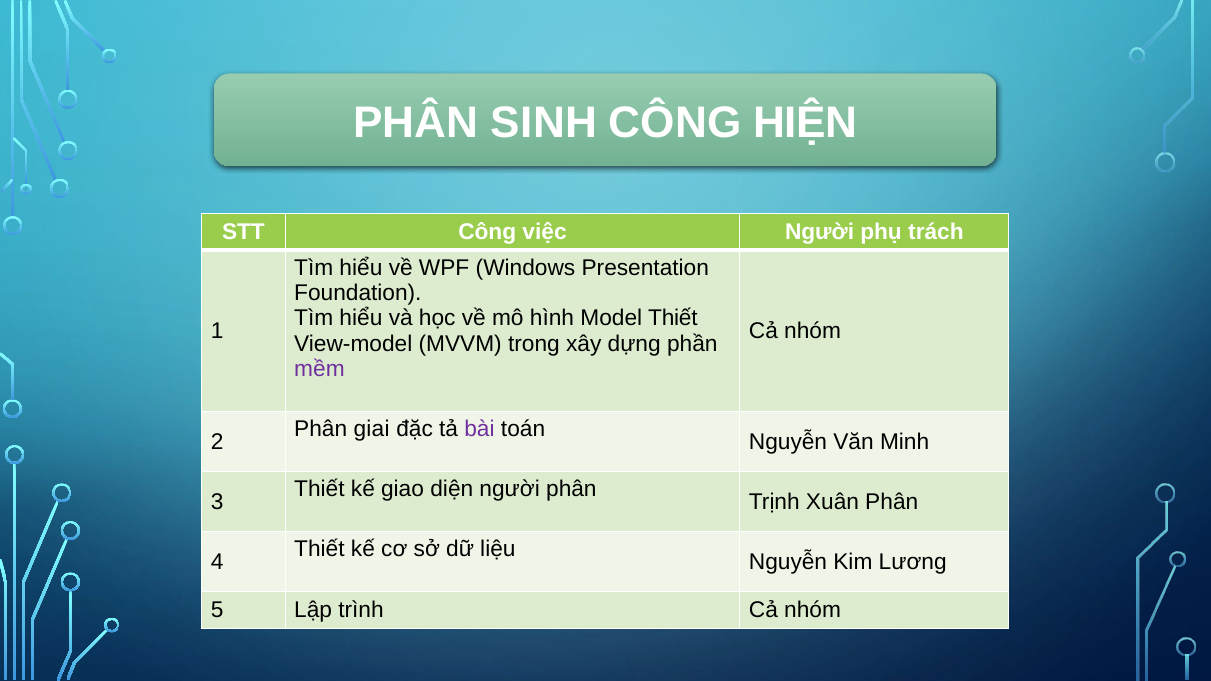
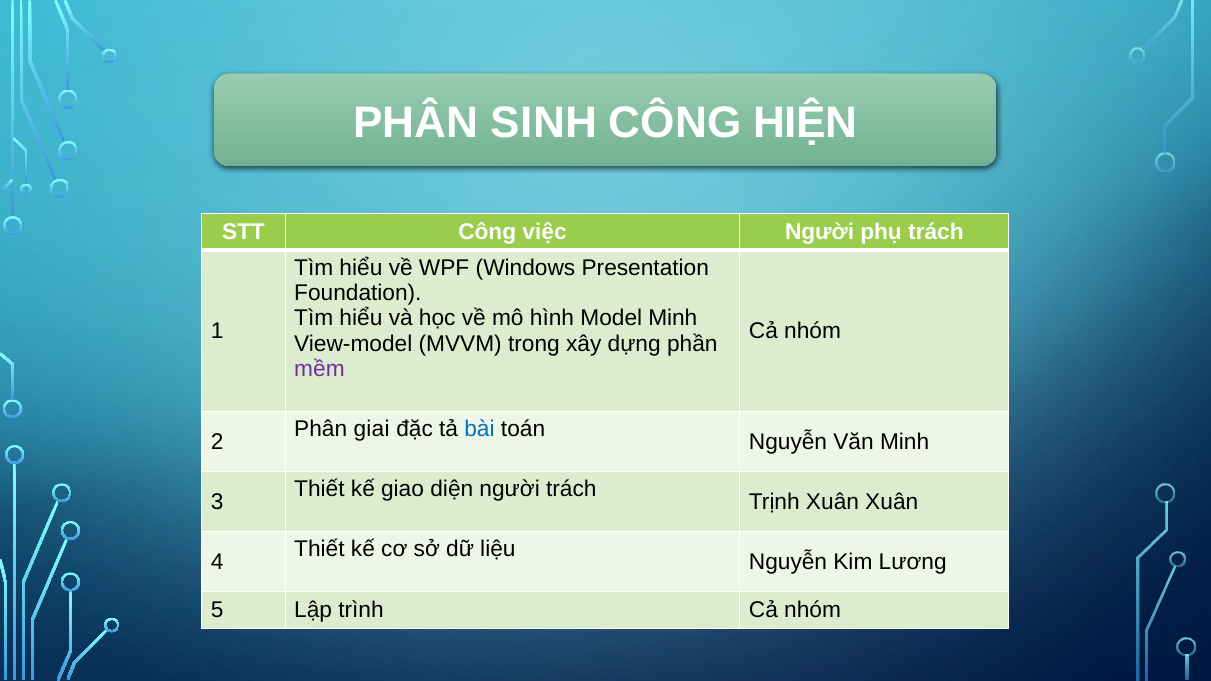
Model Thiết: Thiết -> Minh (673, 318)
bài colour: purple -> blue (479, 429)
người phân: phân -> trách (571, 489)
Xuân Phân: Phân -> Xuân (892, 502)
